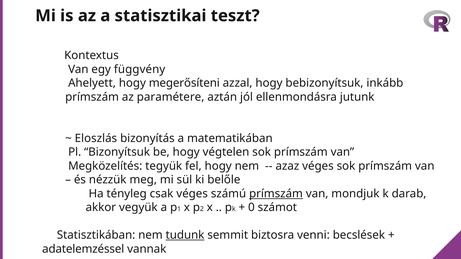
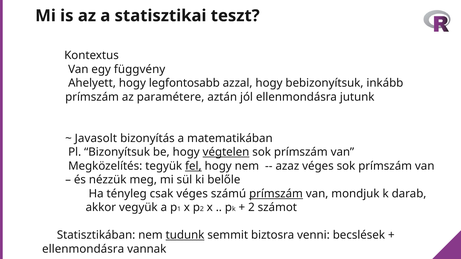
megerősíteni: megerősíteni -> legfontosabb (184, 83)
Eloszlás: Eloszlás -> Javasolt (96, 139)
végtelen underline: none -> present (226, 152)
fel underline: none -> present (193, 166)
0: 0 -> 2 (251, 208)
adatelemzéssel: adatelemzéssel -> ellenmondásra (83, 249)
